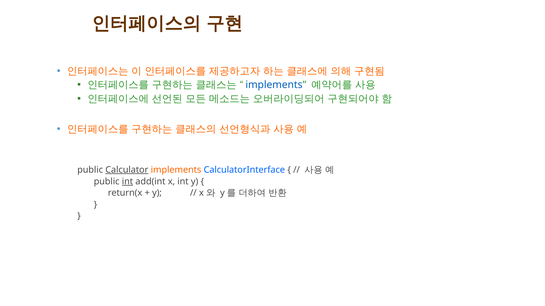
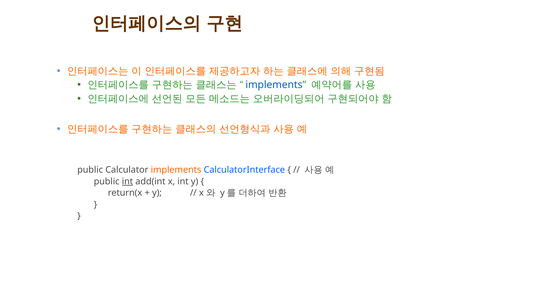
Calculator underline: present -> none (127, 170)
